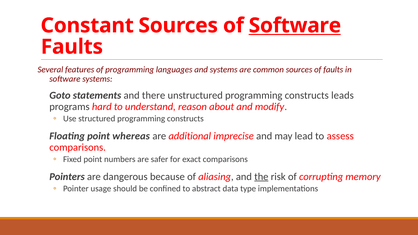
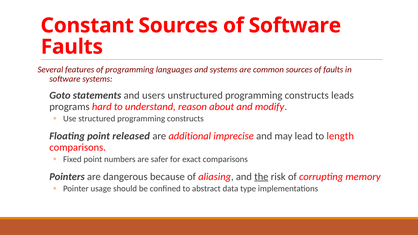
Software underline: present -> none (295, 26)
there: there -> users (154, 95)
whereas: whereas -> released (131, 136)
assess: assess -> length (340, 136)
